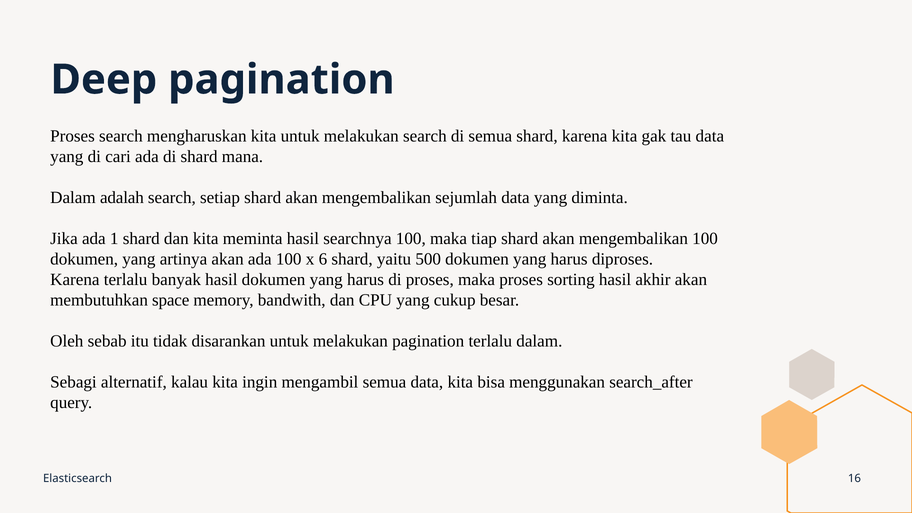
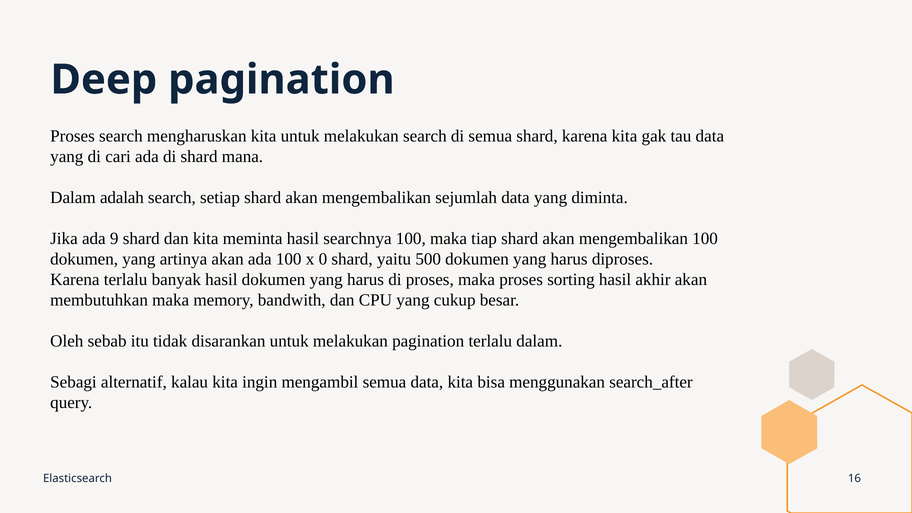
1: 1 -> 9 (114, 239)
6: 6 -> 0 (323, 259)
membutuhkan space: space -> maka (171, 300)
